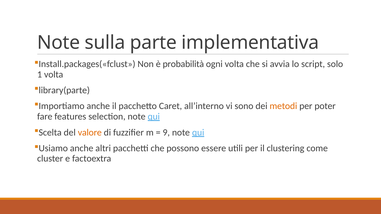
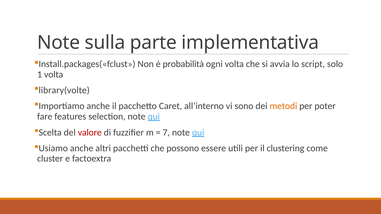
library(parte: library(parte -> library(volte (64, 90)
valore colour: orange -> red (90, 133)
9: 9 -> 7 (166, 133)
